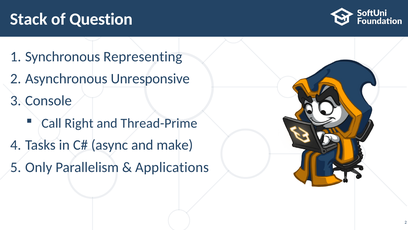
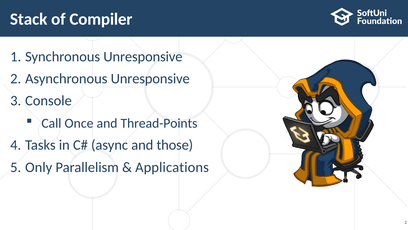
Question: Question -> Compiler (101, 19)
Synchronous Representing: Representing -> Unresponsive (143, 56)
Right: Right -> Once (79, 123)
Thread-Prime: Thread-Prime -> Thread-Points (159, 123)
make: make -> those (175, 145)
